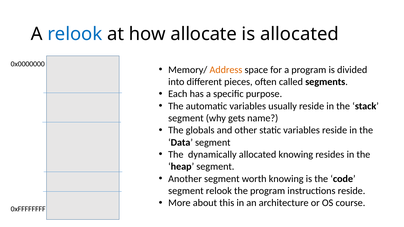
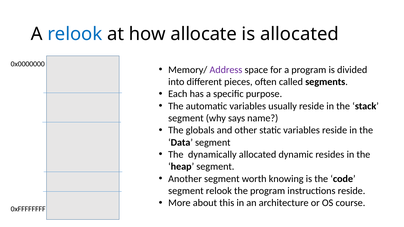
Address colour: orange -> purple (226, 70)
gets: gets -> says (237, 118)
allocated knowing: knowing -> dynamic (296, 155)
